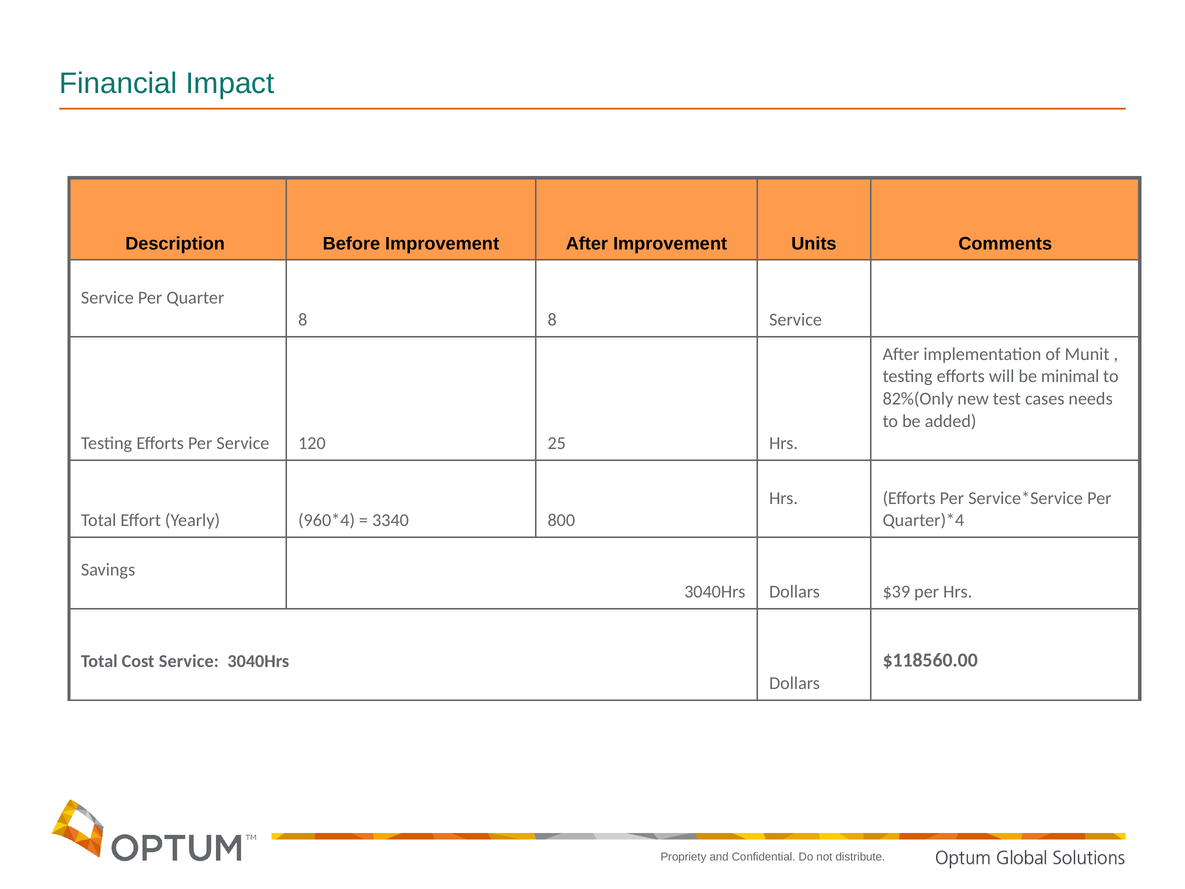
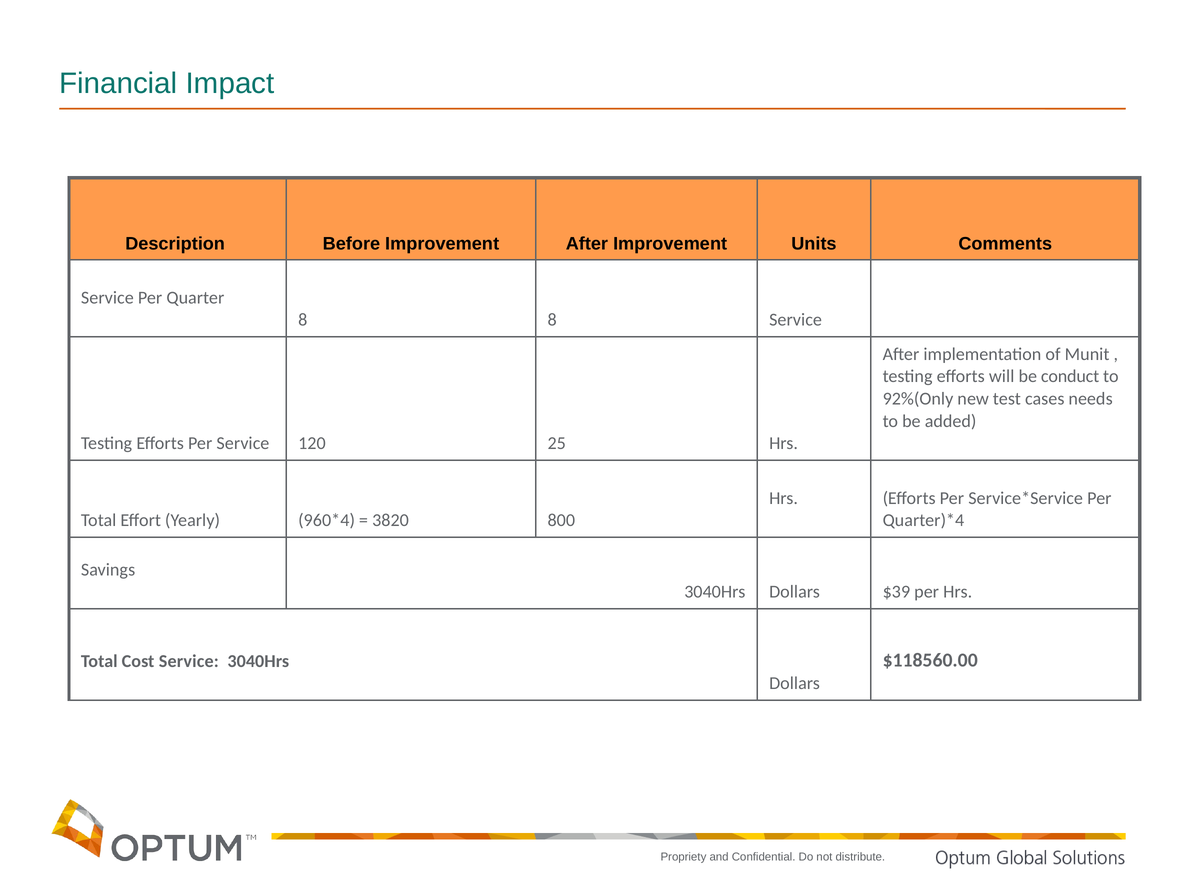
minimal: minimal -> conduct (1070, 376)
82%(Only: 82%(Only -> 92%(Only (918, 399)
3340: 3340 -> 3820 (391, 520)
